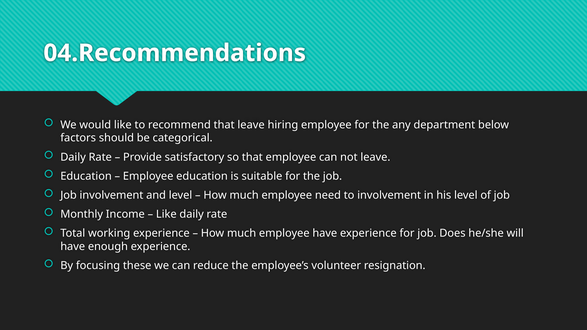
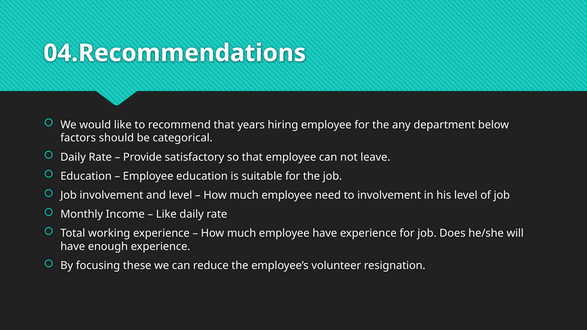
that leave: leave -> years (251, 125)
